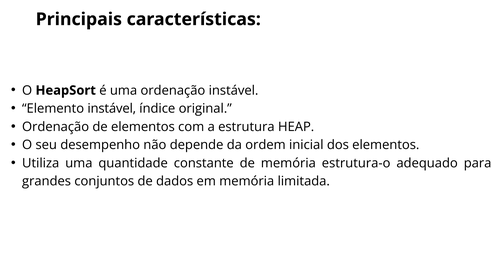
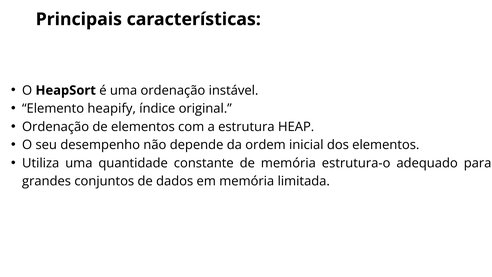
Elemento instável: instável -> heapify (112, 108)
